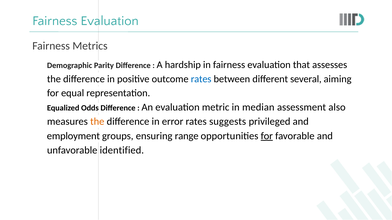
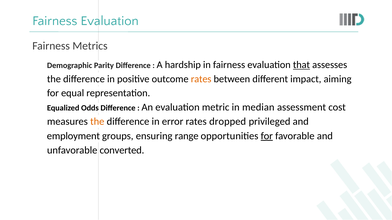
that underline: none -> present (301, 65)
rates colour: blue -> orange (201, 79)
several: several -> impact (306, 79)
also: also -> cost (337, 107)
suggests: suggests -> dropped (228, 122)
identified: identified -> converted (122, 151)
